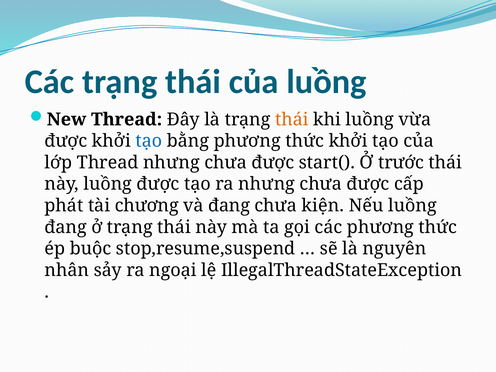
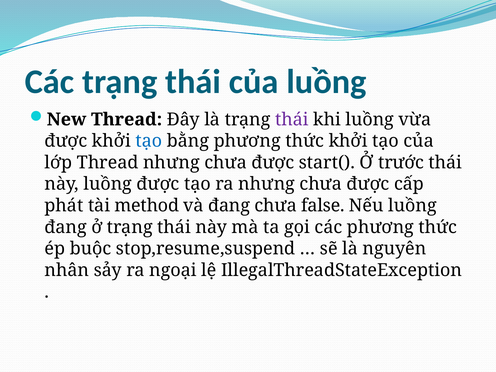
thái colour: orange -> purple (292, 119)
chương: chương -> method (147, 206)
kiện: kiện -> false (323, 206)
